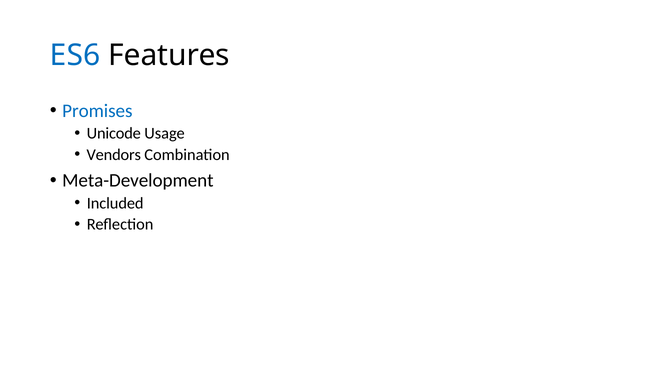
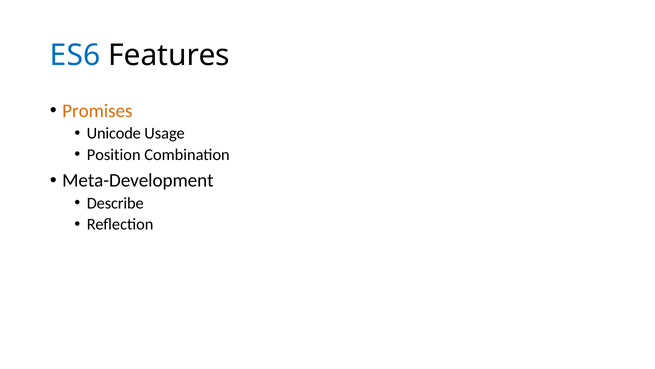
Promises colour: blue -> orange (97, 111)
Vendors: Vendors -> Position (114, 154)
Included: Included -> Describe (115, 203)
